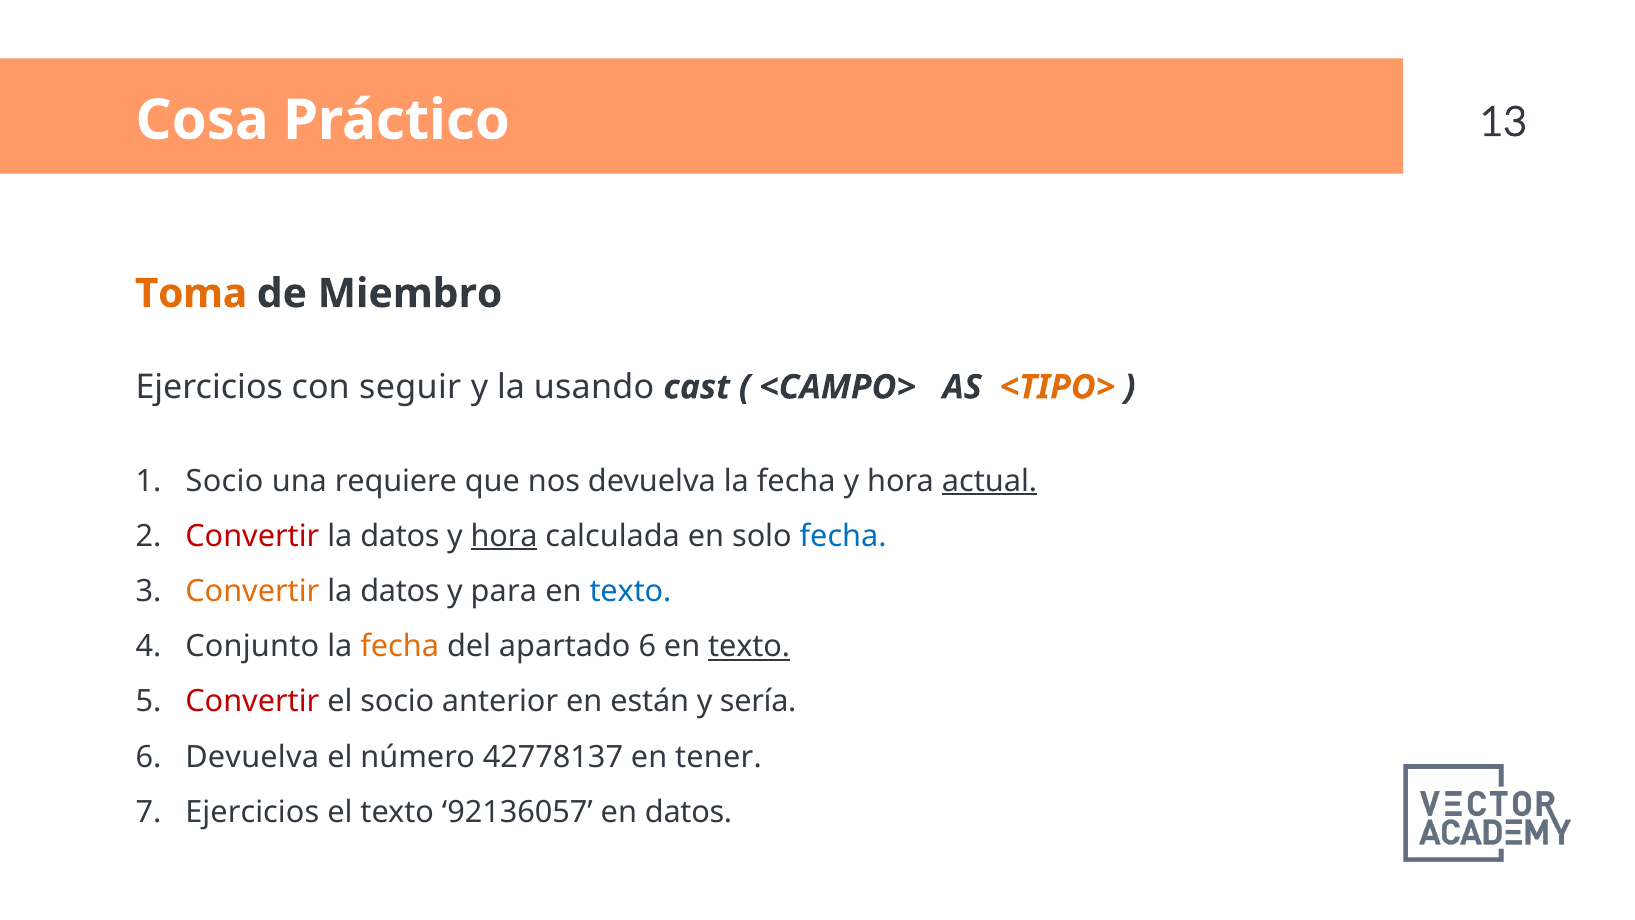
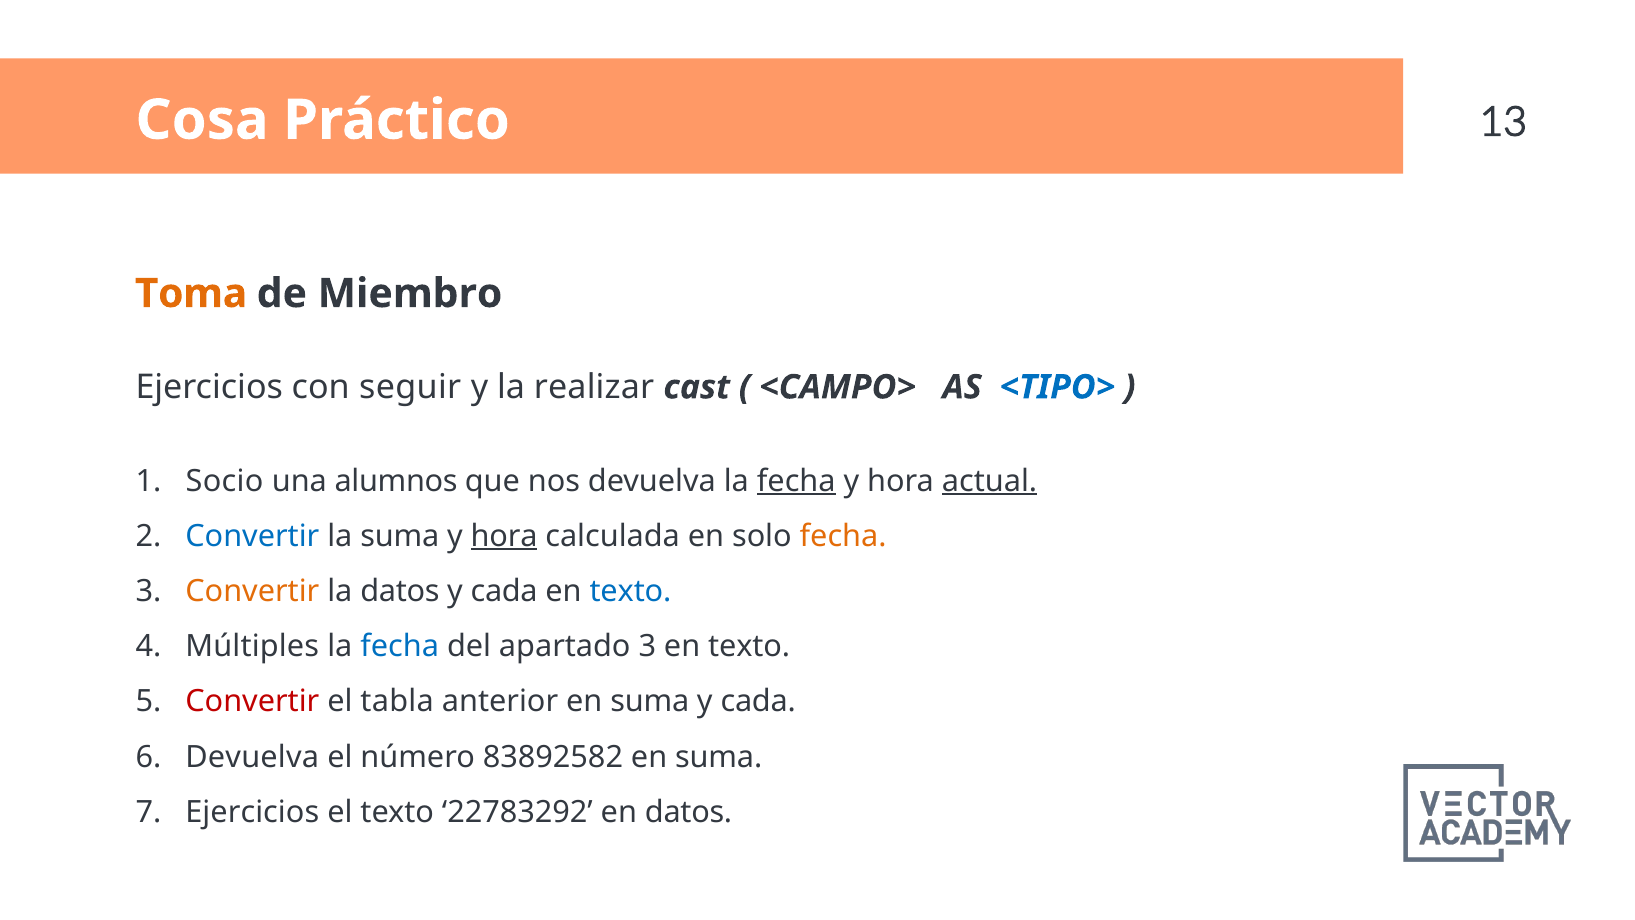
usando: usando -> realizar (594, 387)
<TIPO> colour: orange -> blue (1057, 387)
requiere: requiere -> alumnos (396, 481)
fecha underline: none -> present (796, 481)
Convertir colour: red -> blue (252, 536)
datos: datos -> suma (400, 536)
fecha colour: blue -> orange (843, 536)
para: para -> cada (504, 591)
Conjunto: Conjunto -> Múltiples (252, 647)
fecha colour: orange -> blue (400, 647)
apartado 6: 6 -> 3 (647, 647)
texto underline: present -> none (749, 647)
el socio: socio -> tabla (397, 702)
anterior en están: están -> suma (650, 702)
sería: sería -> cada (758, 702)
42778137: 42778137 -> 83892582 (553, 757)
tener: tener -> suma (719, 757)
92136057: 92136057 -> 22783292 (517, 812)
